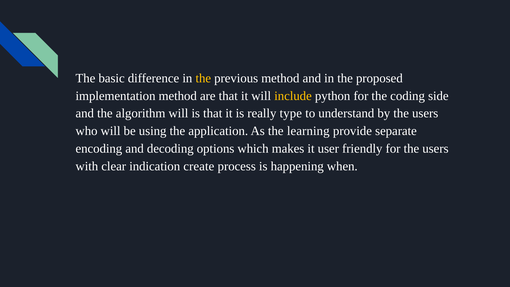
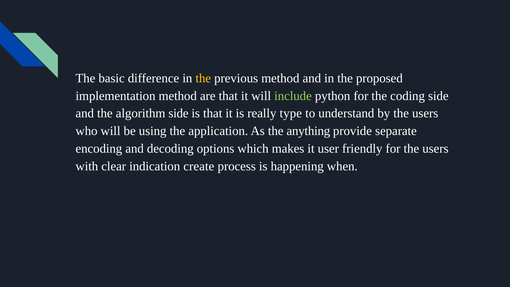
include colour: yellow -> light green (293, 96)
algorithm will: will -> side (178, 113)
learning: learning -> anything (308, 131)
